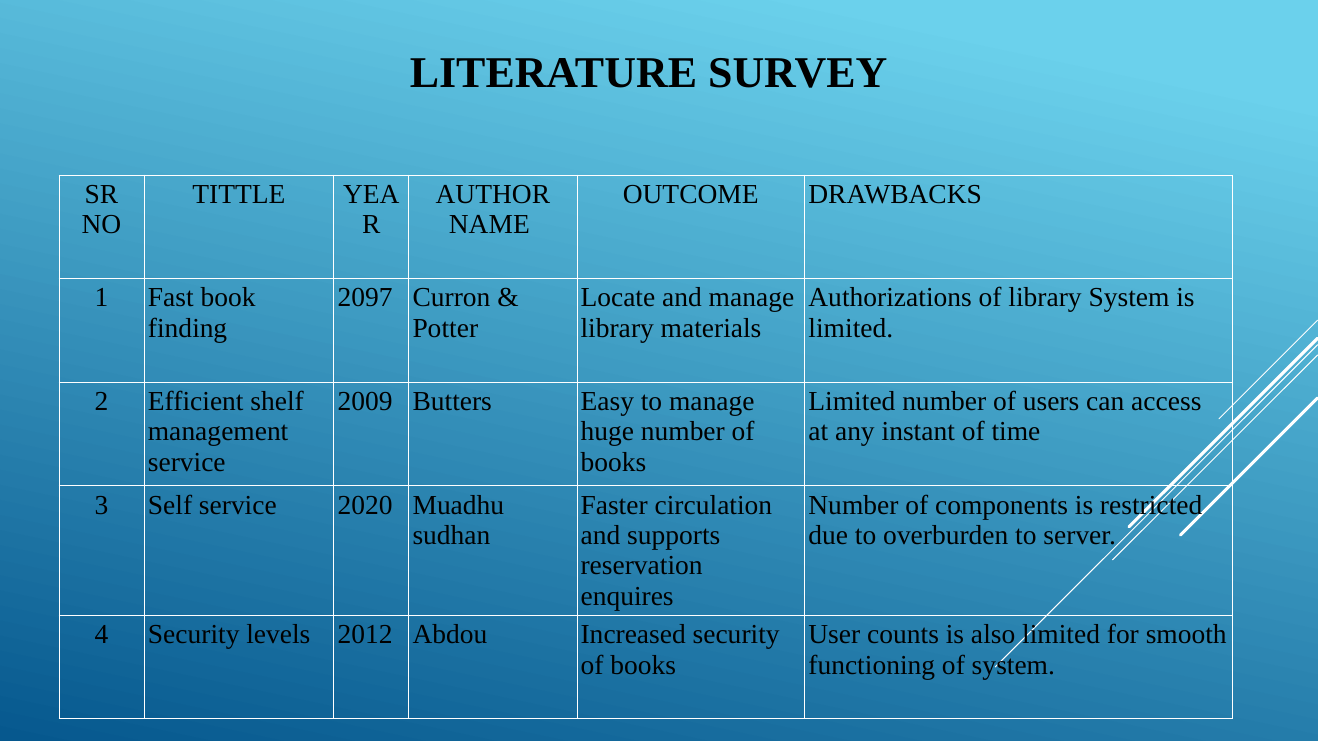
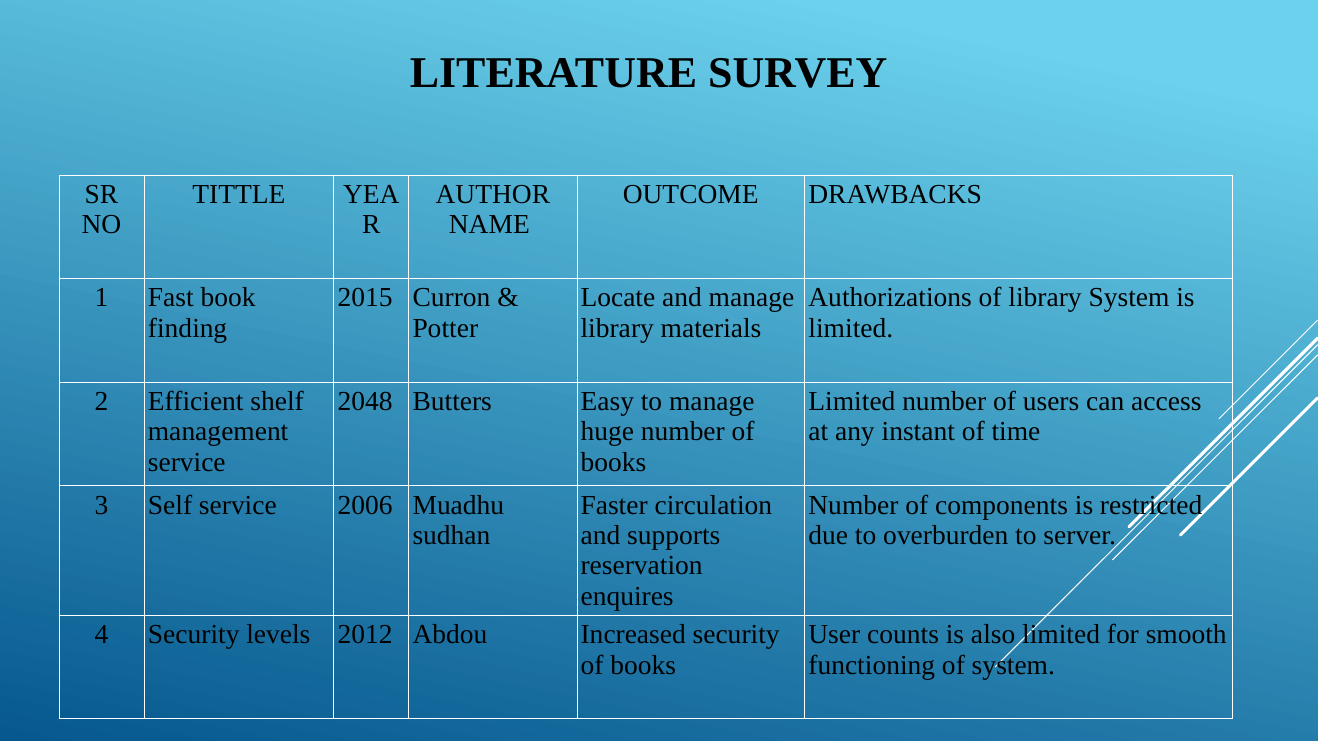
2097: 2097 -> 2015 (365, 298)
2009: 2009 -> 2048 (365, 402)
2020: 2020 -> 2006 (365, 505)
